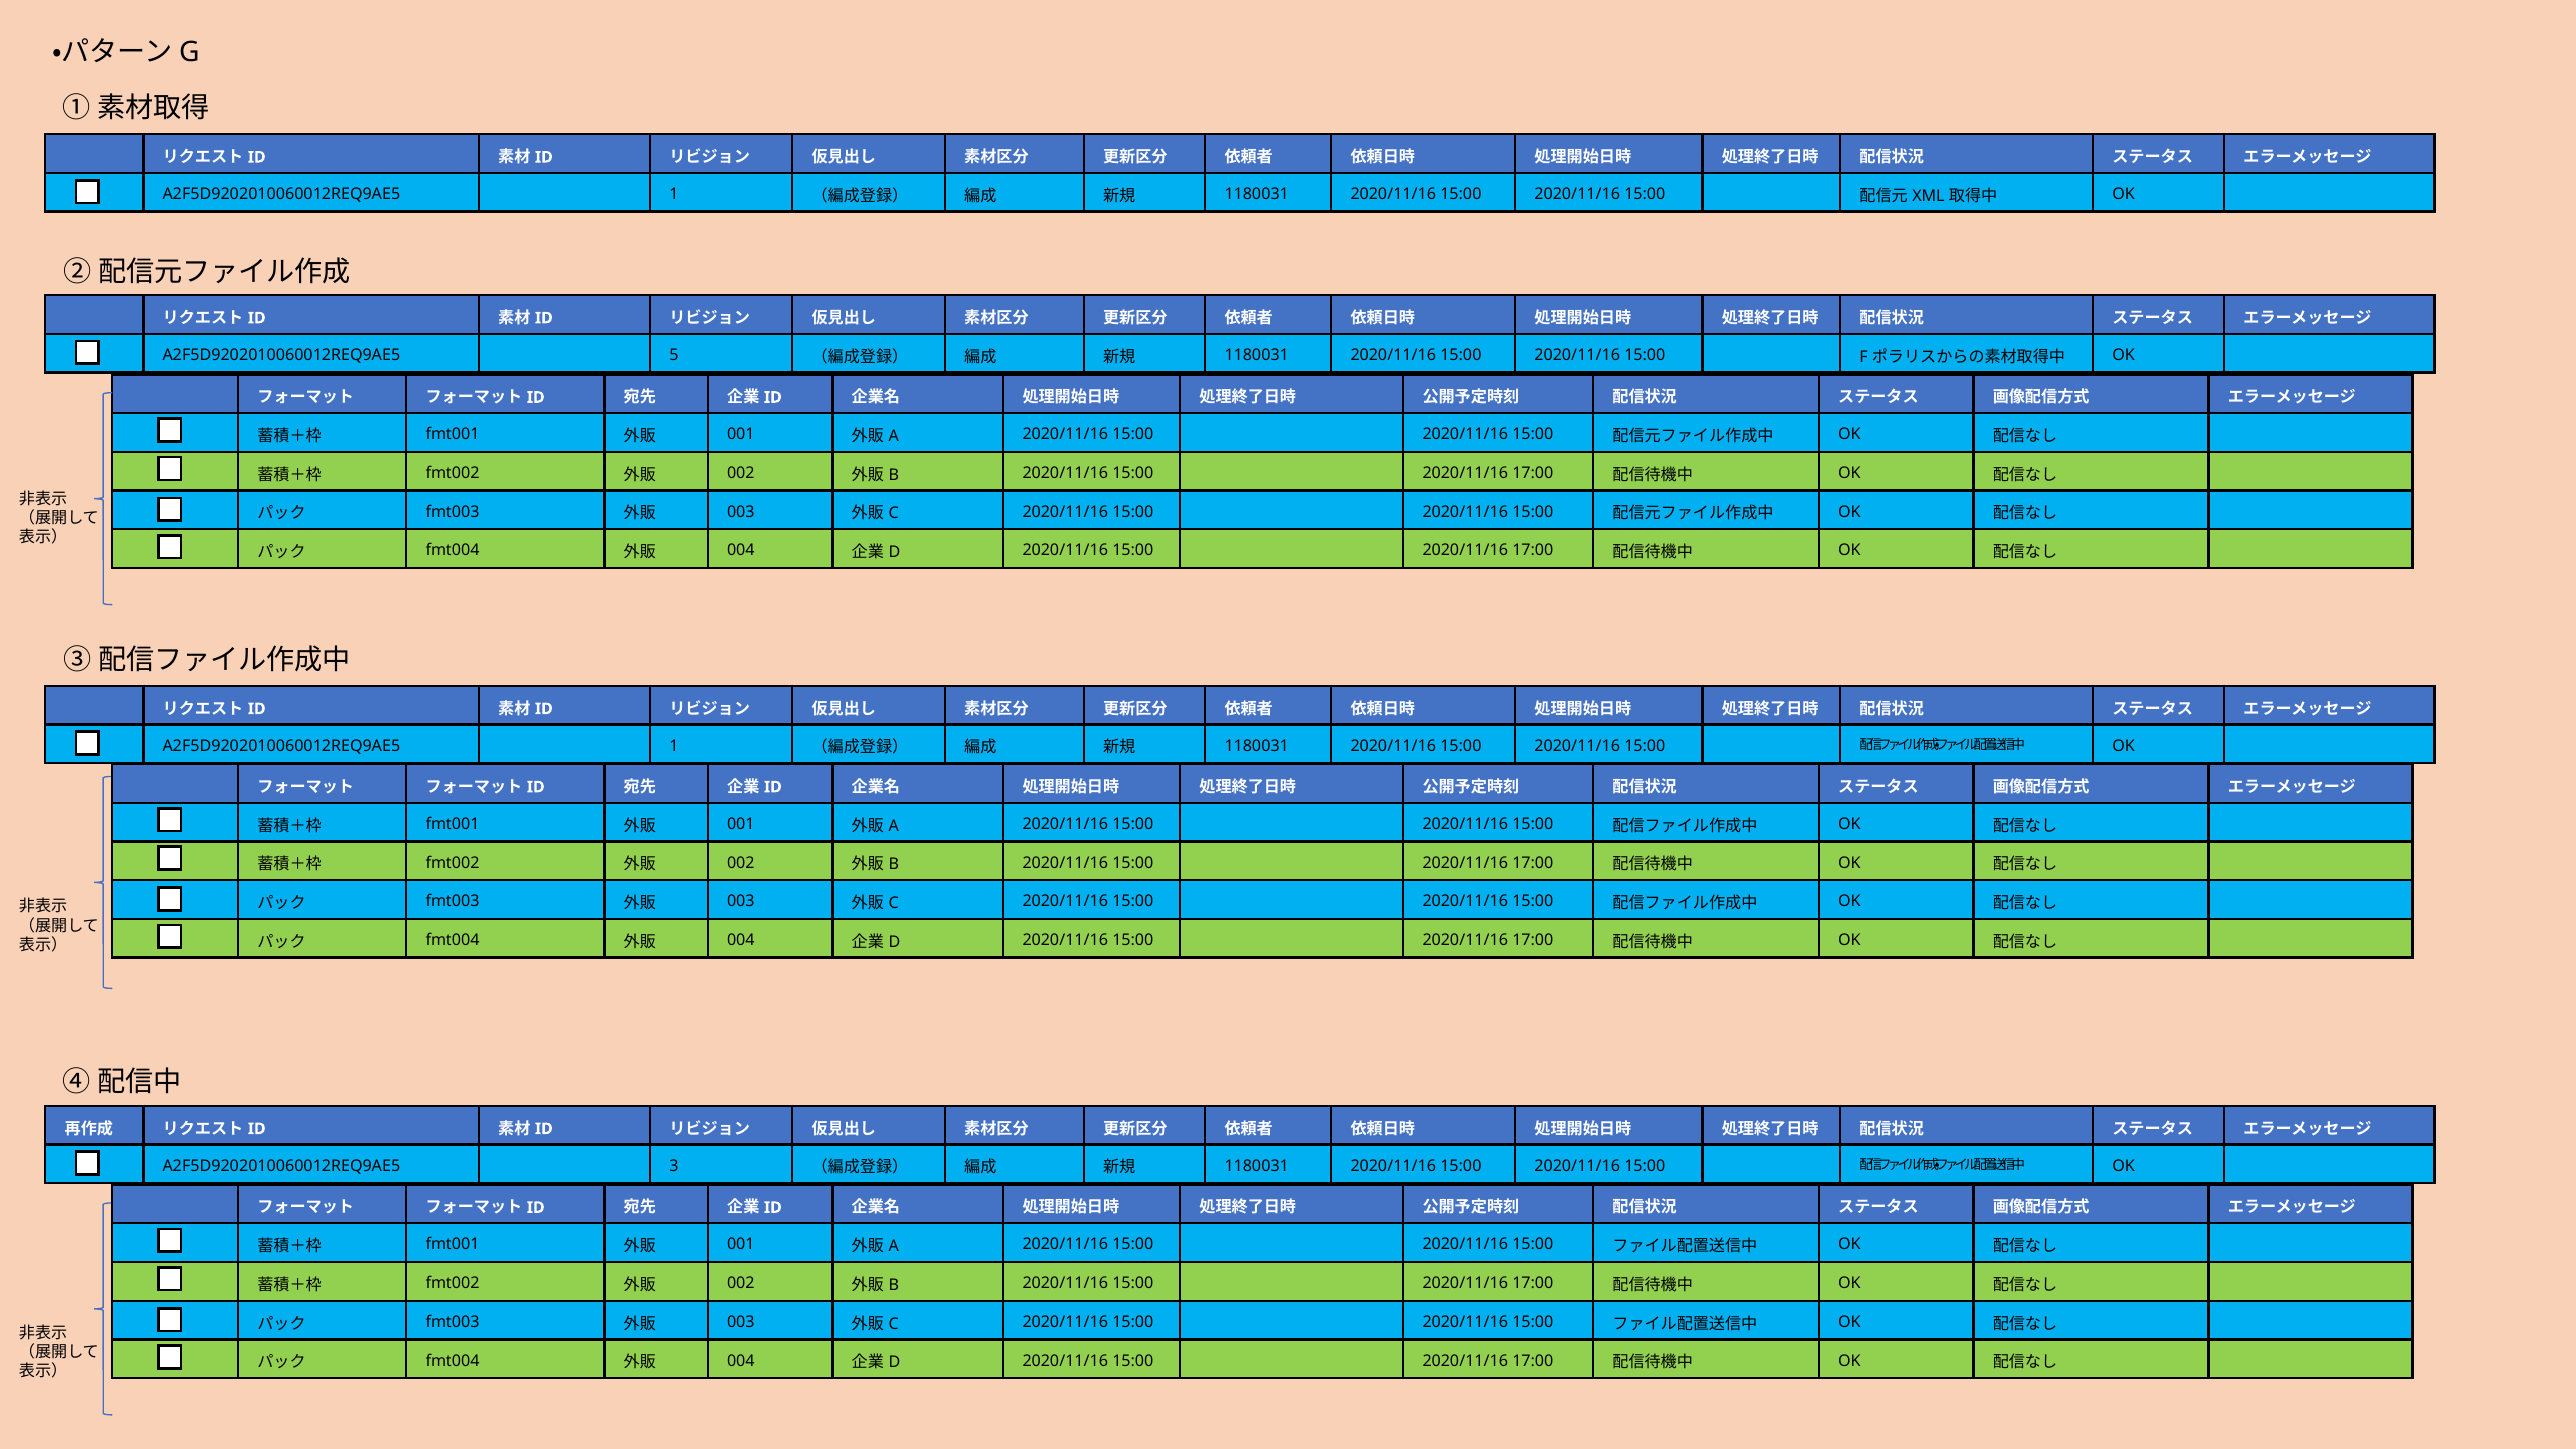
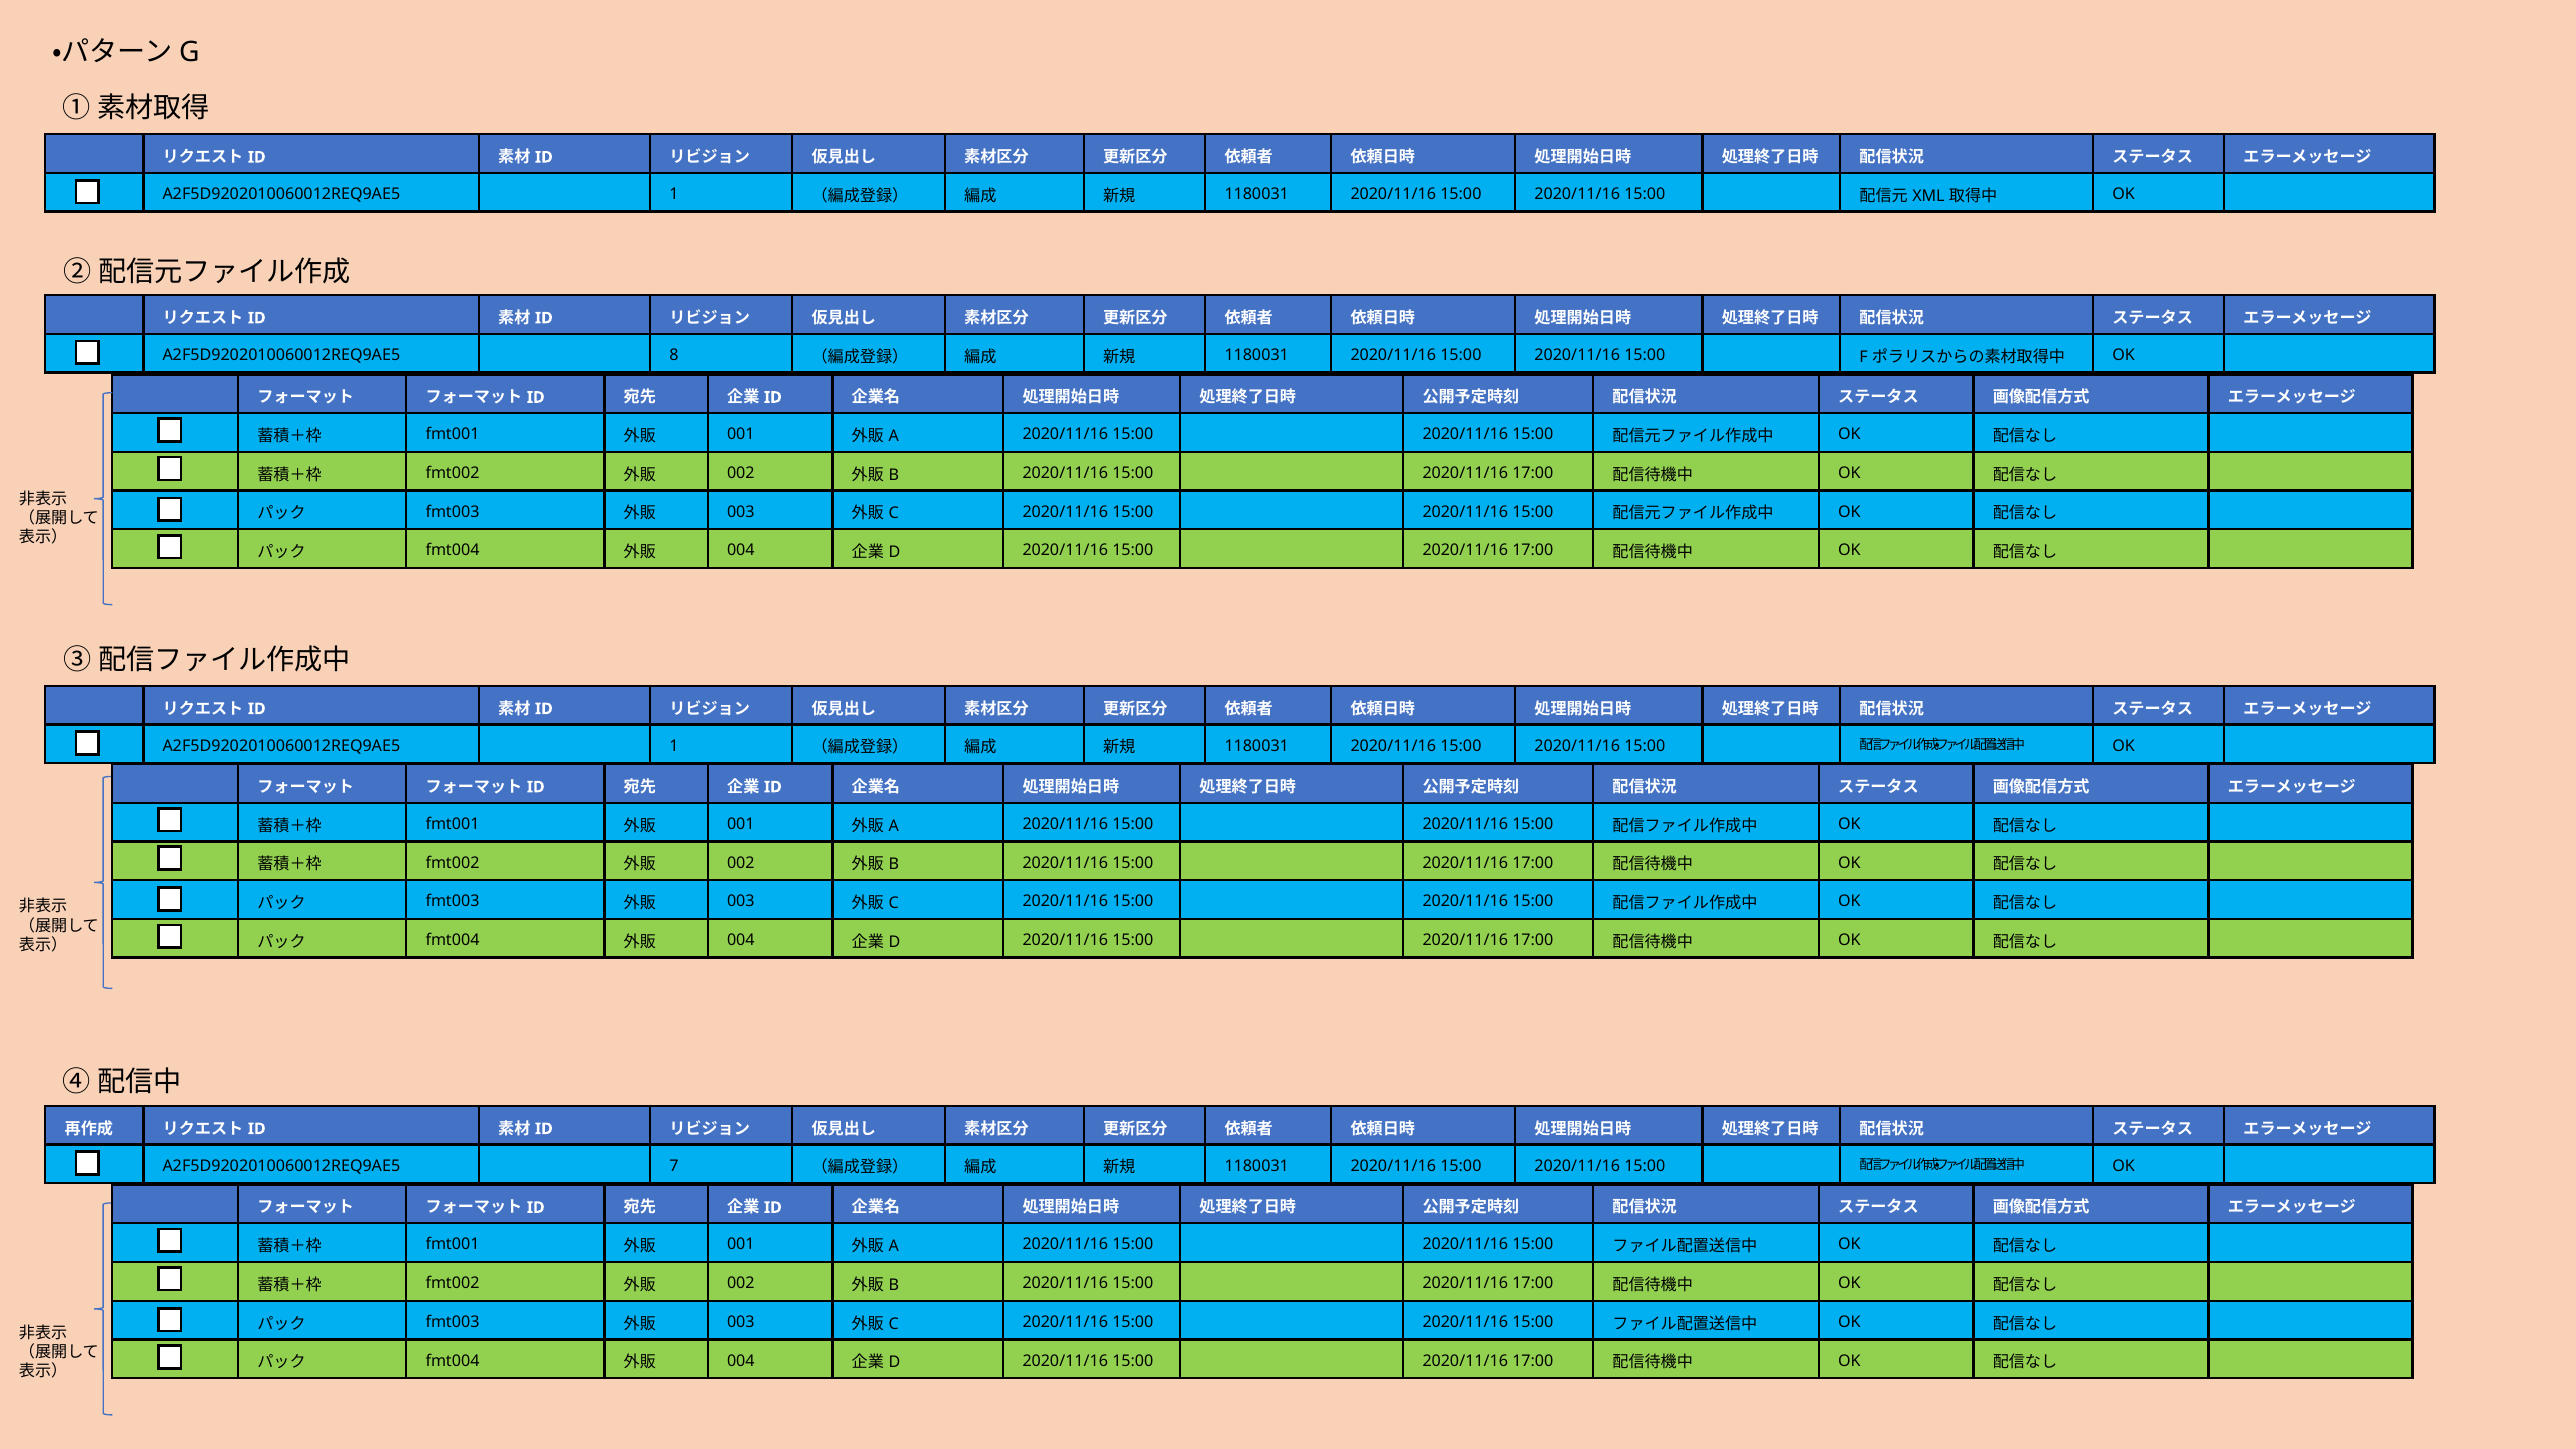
5: 5 -> 8 (674, 355)
3: 3 -> 7 (674, 1166)
